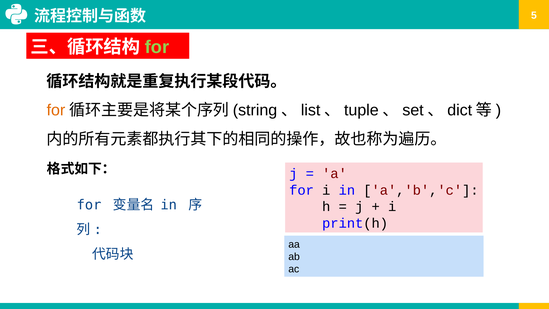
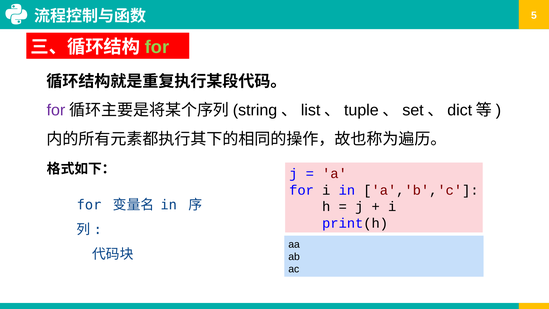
for colour: orange -> purple (56, 110)
